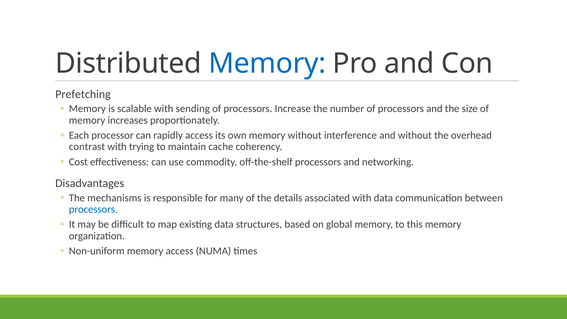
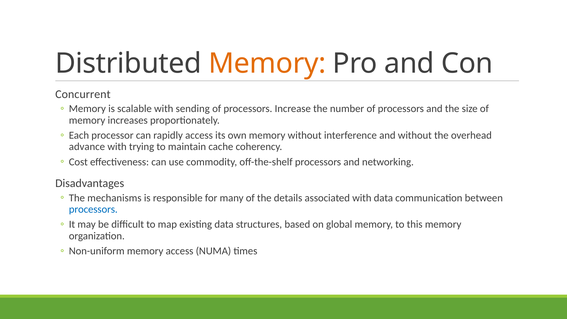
Memory colour: blue -> orange (267, 64)
Prefetching: Prefetching -> Concurrent (83, 94)
contrast: contrast -> advance (87, 147)
